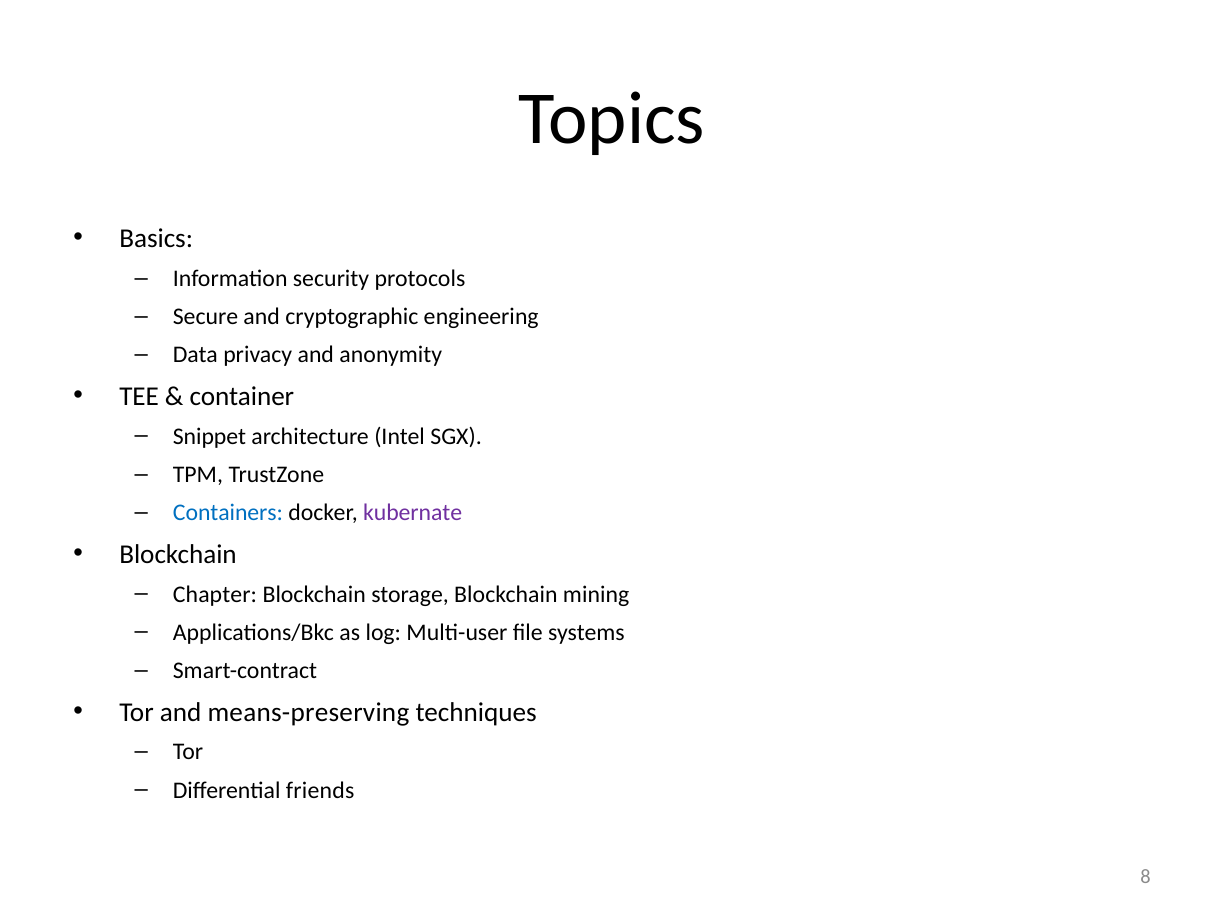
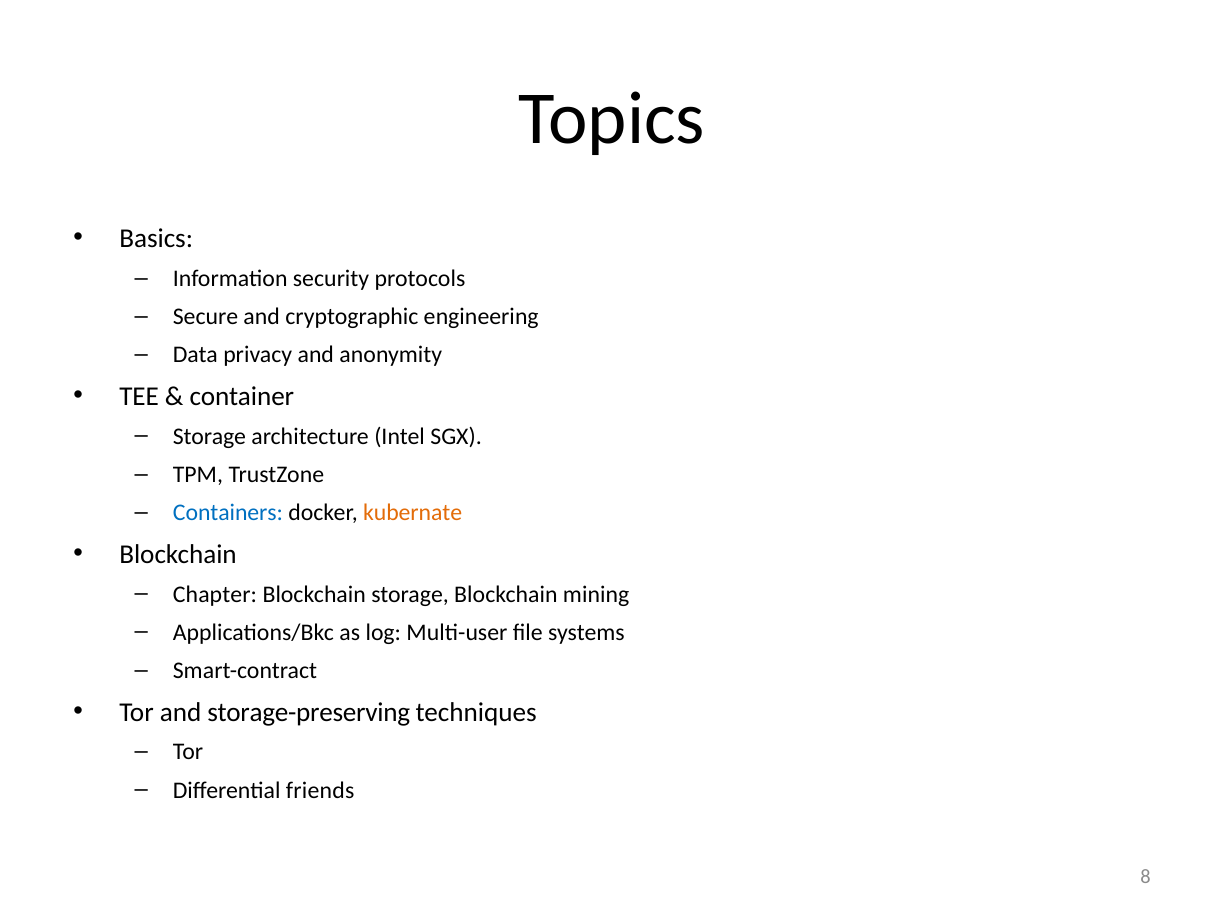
Snippet: Snippet -> Storage (209, 436)
kubernate colour: purple -> orange (413, 513)
means-preserving: means-preserving -> storage-preserving (309, 712)
